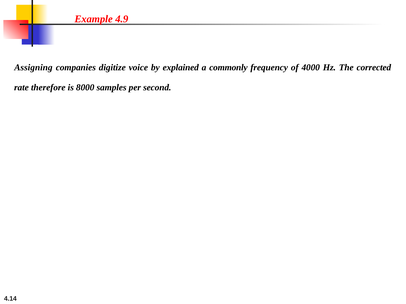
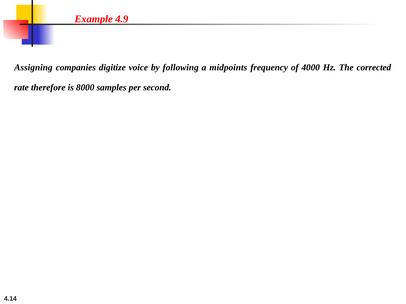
explained: explained -> following (181, 68)
commonly: commonly -> midpoints (228, 68)
